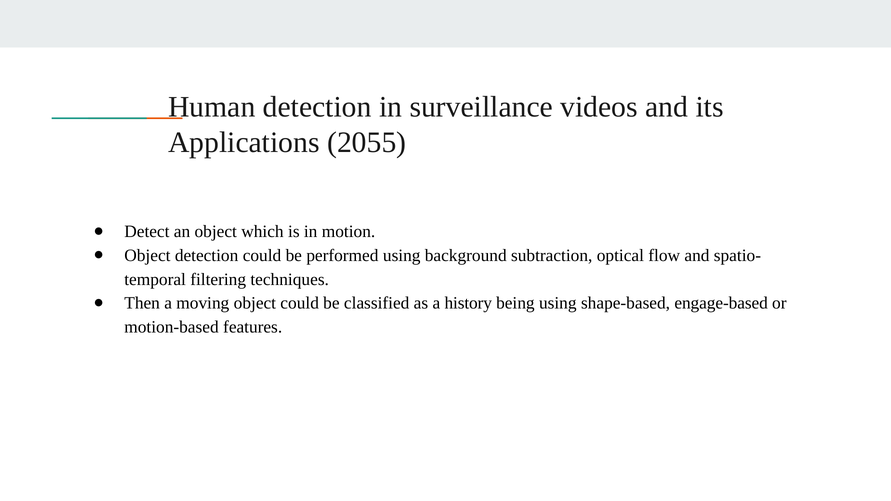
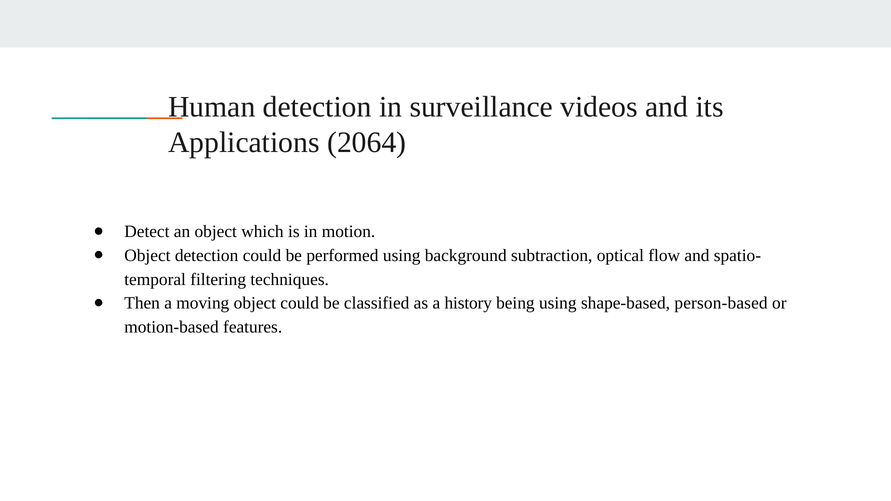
2055: 2055 -> 2064 (367, 143)
engage-based: engage-based -> person-based (721, 303)
